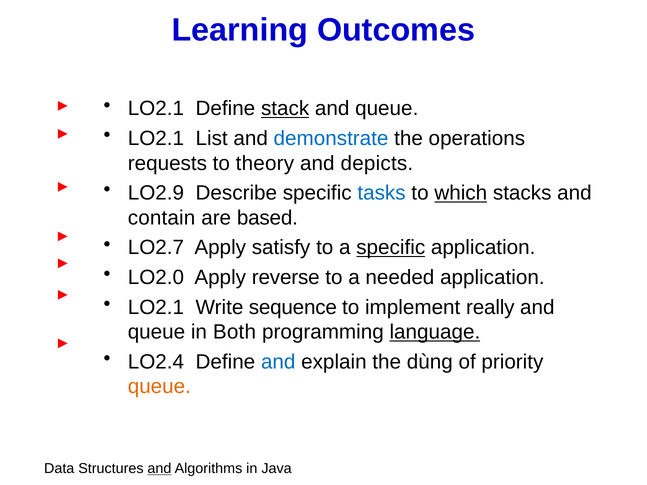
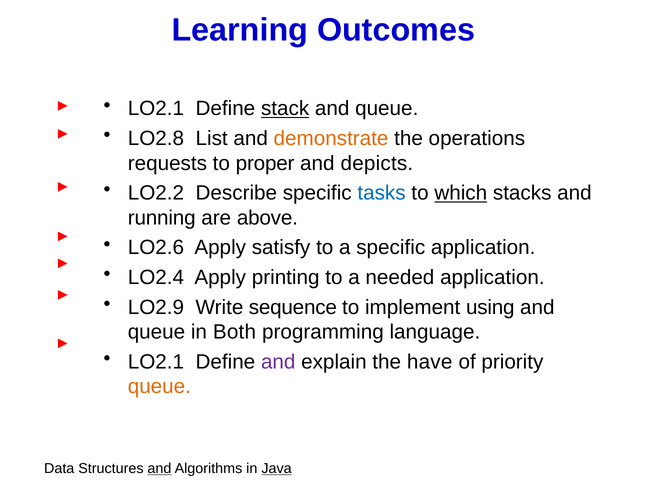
LO2.1: LO2.1 -> LO2.8 (156, 139)
demonstrate colour: blue -> orange (331, 139)
theory: theory -> proper (265, 163)
LO2.9: LO2.9 -> LO2.2 (156, 193)
contain: contain -> running (162, 218)
based: based -> above (267, 218)
LO2.7: LO2.7 -> LO2.6 (156, 248)
specific underline: present -> none (391, 248)
LO2.0: LO2.0 -> LO2.4 (156, 278)
reverse: reverse -> printing (286, 278)
LO2.1: LO2.1 -> LO2.9 (156, 307)
really: really -> using (490, 307)
language underline: present -> none (435, 332)
LO2.4: LO2.4 -> LO2.1 (156, 362)
and colour: blue -> purple (278, 362)
dùng: dùng -> have (430, 362)
Java underline: none -> present (277, 469)
